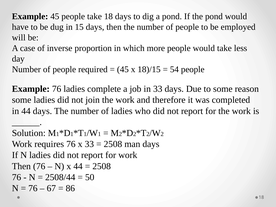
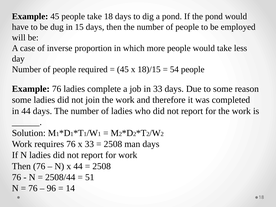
50: 50 -> 51 (90, 177)
67: 67 -> 96 (51, 188)
86: 86 -> 14 (70, 188)
